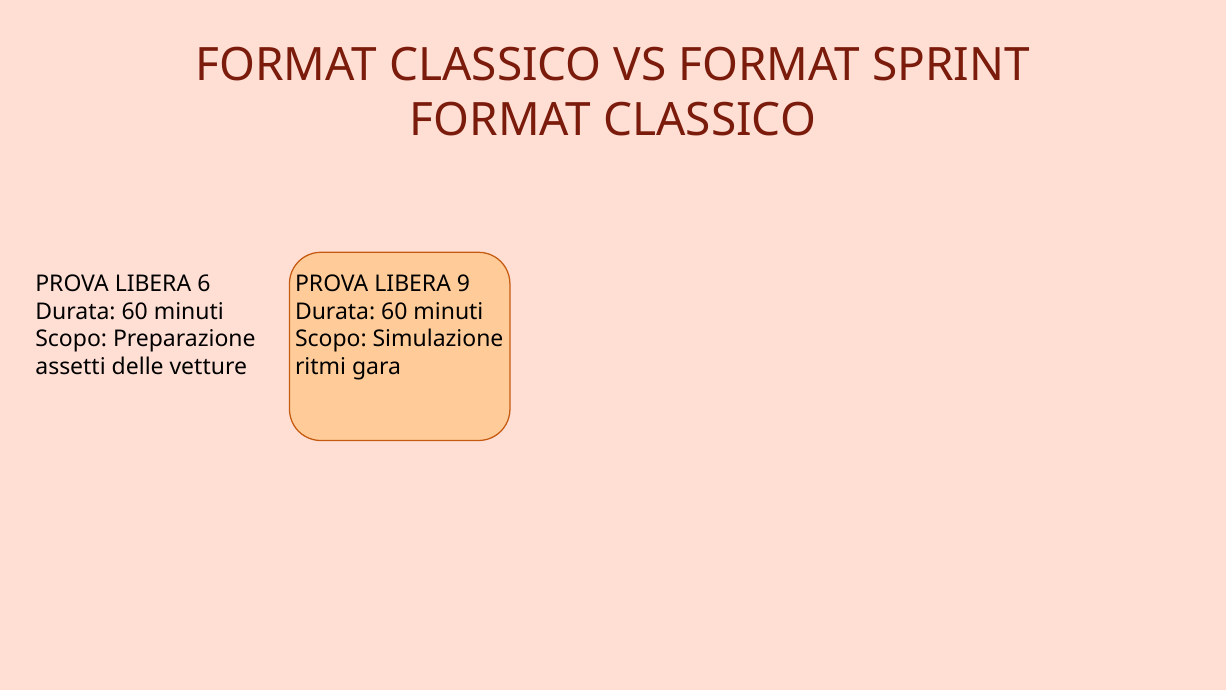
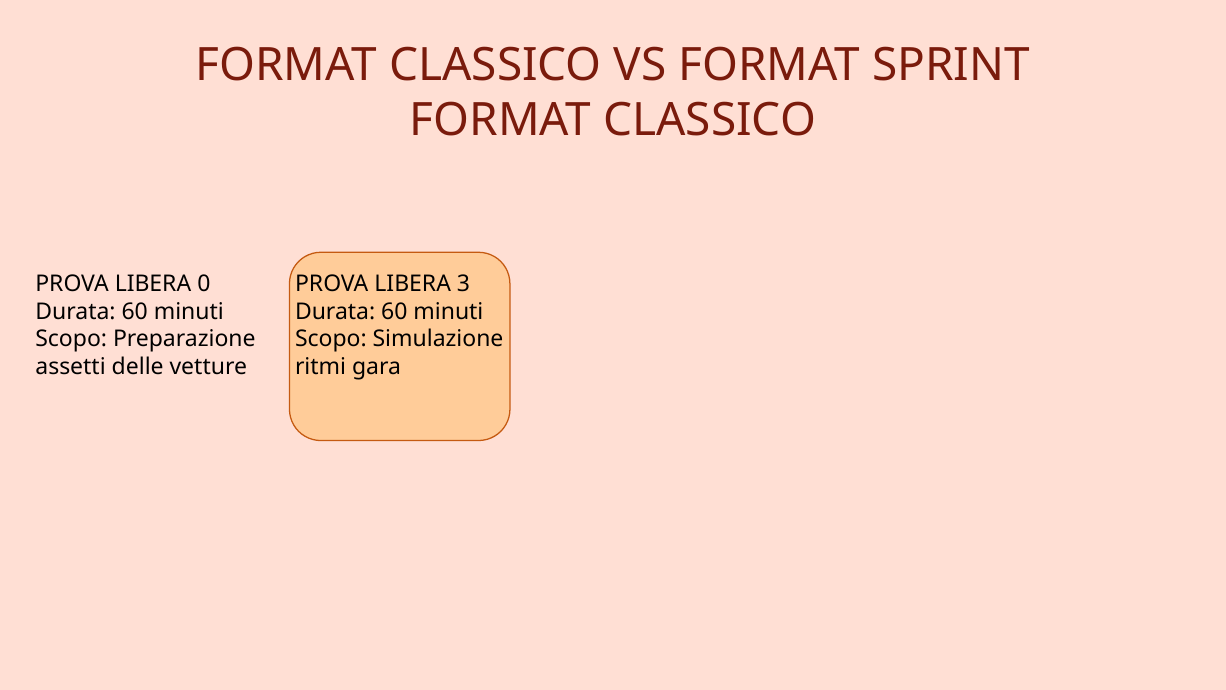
6: 6 -> 0 (204, 284)
9: 9 -> 3 (464, 284)
